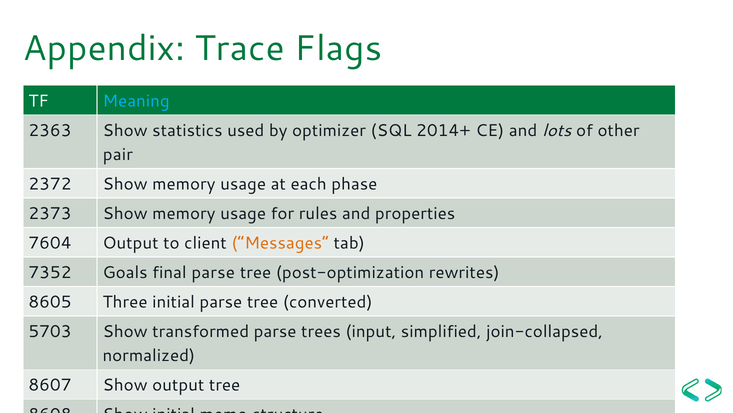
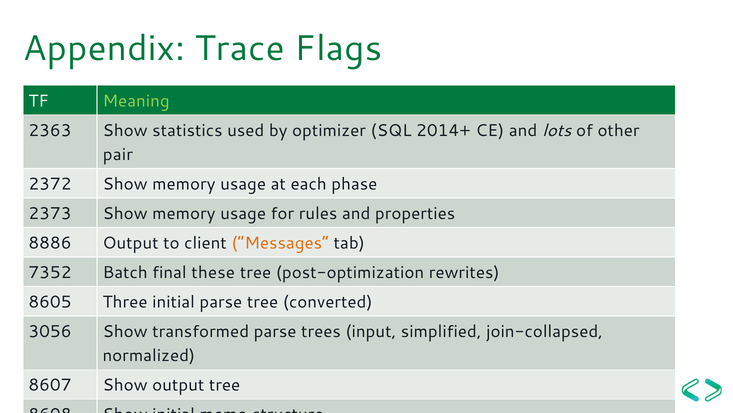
Meaning colour: light blue -> light green (136, 101)
7604: 7604 -> 8886 (50, 243)
Goals: Goals -> Batch (125, 272)
final parse: parse -> these (213, 272)
5703: 5703 -> 3056 (50, 331)
